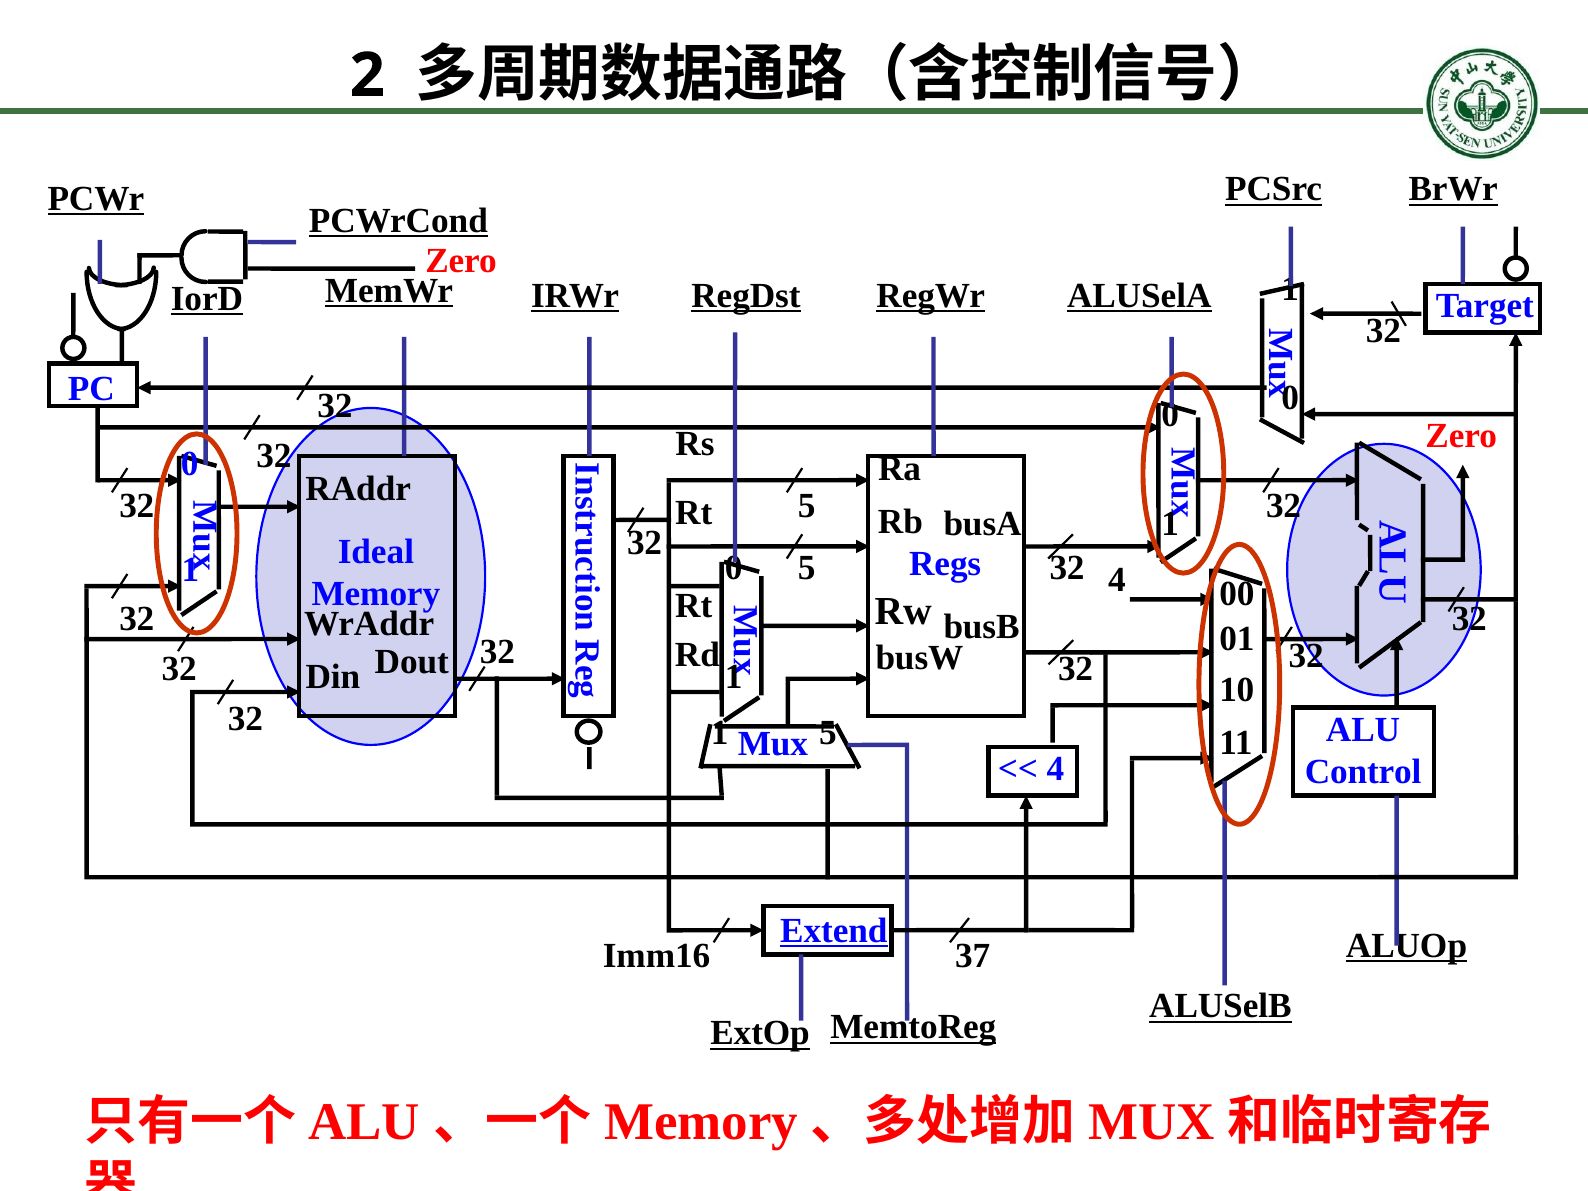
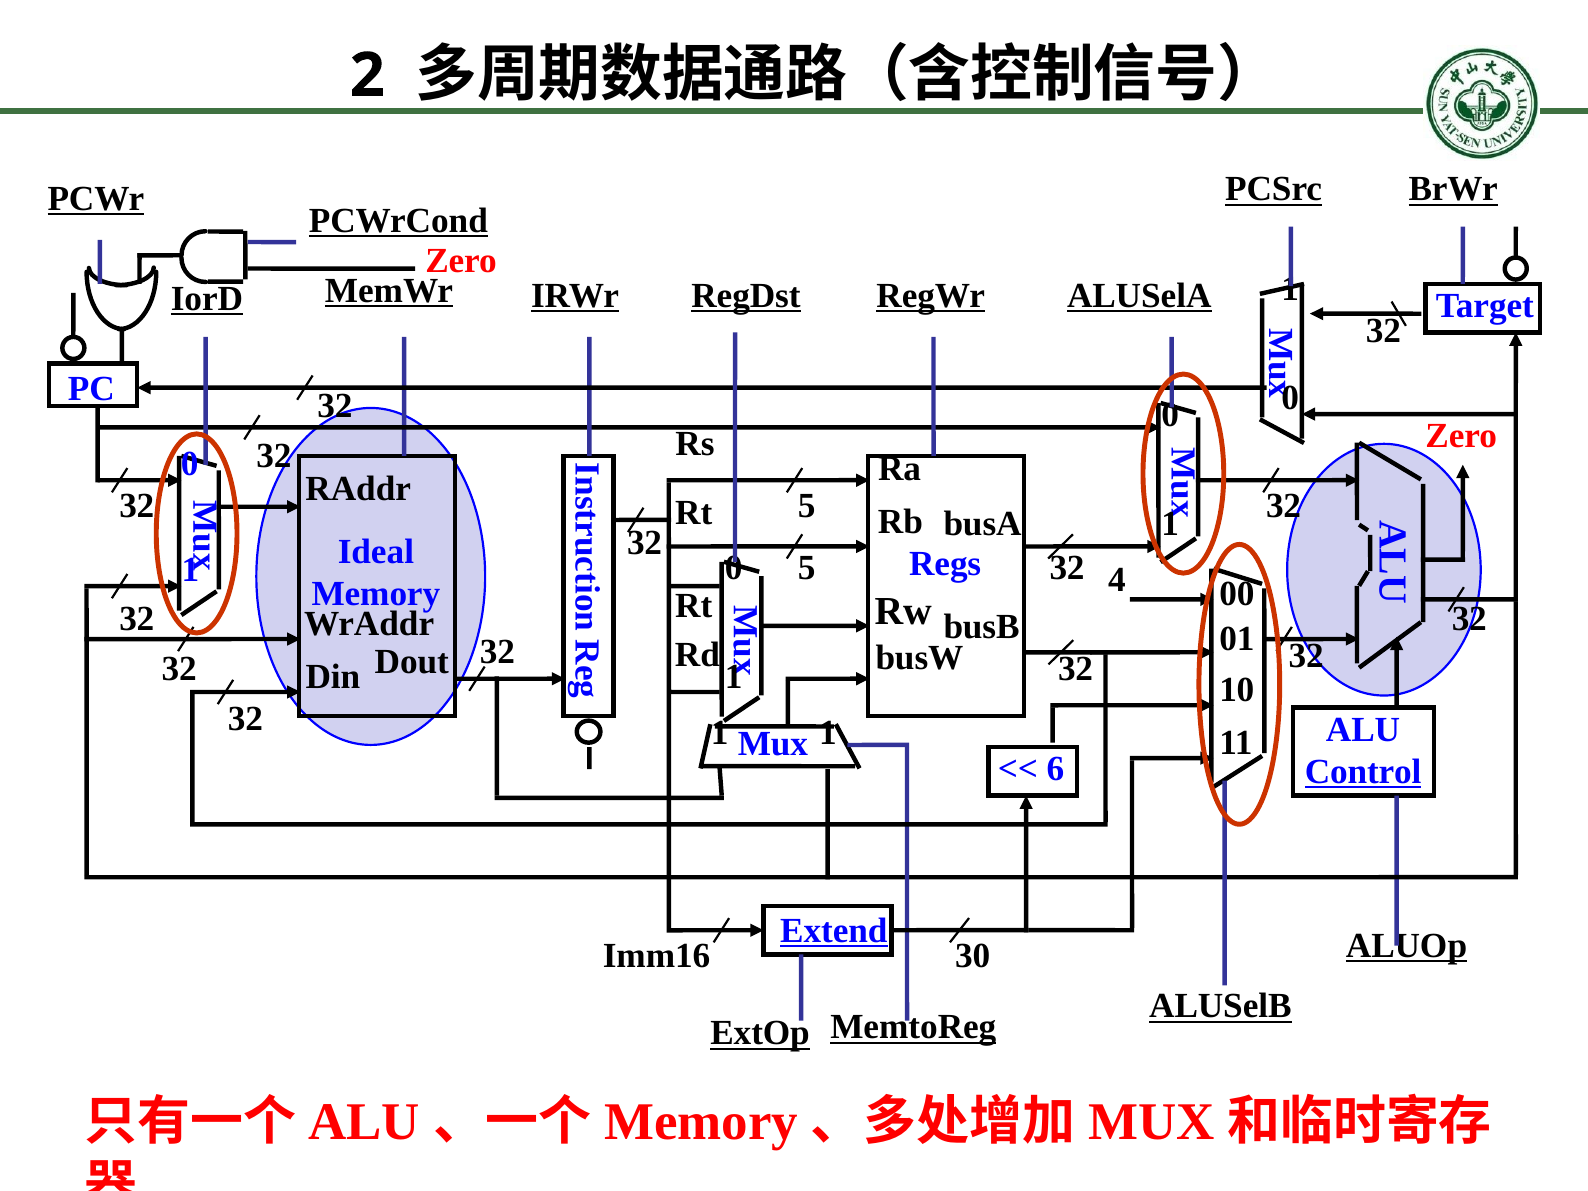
Mux 5: 5 -> 1 (828, 733)
4: 4 -> 6 (1055, 769)
Control underline: none -> present (1363, 772)
37: 37 -> 30 (973, 956)
